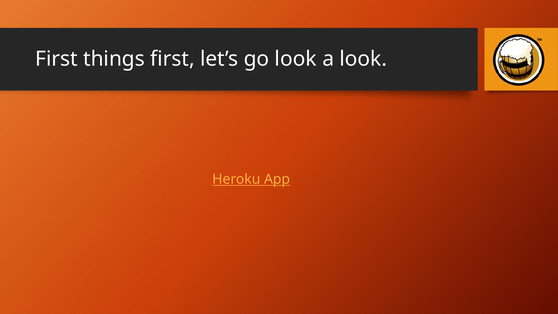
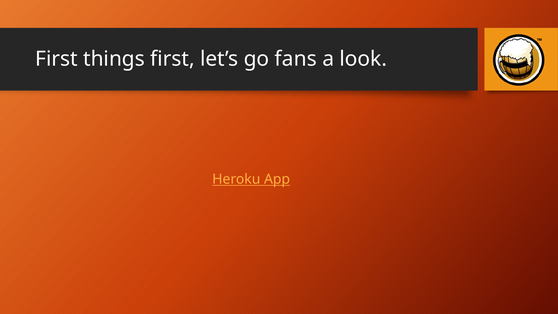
go look: look -> fans (296, 59)
